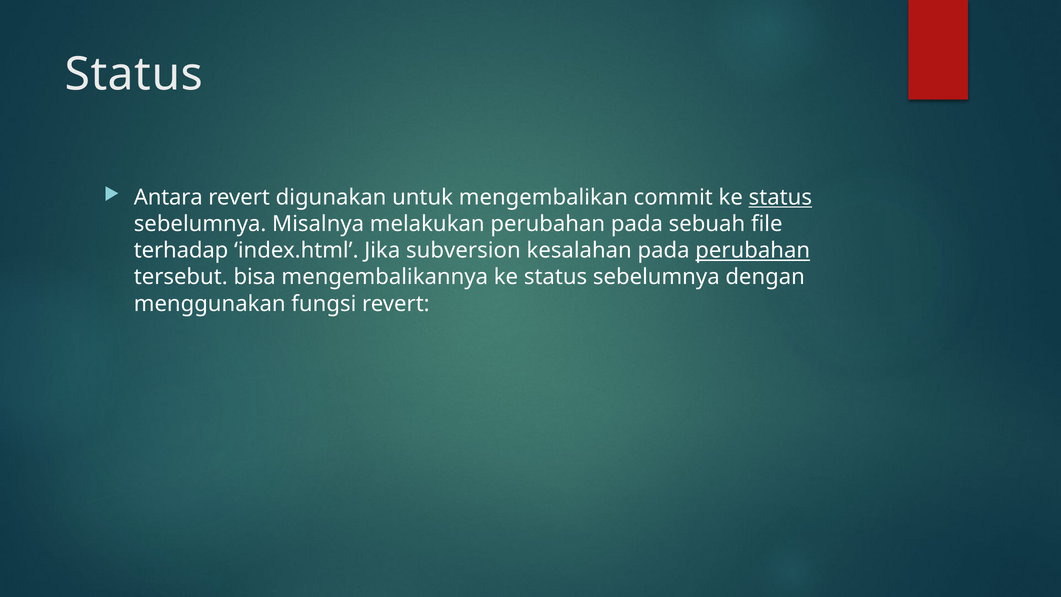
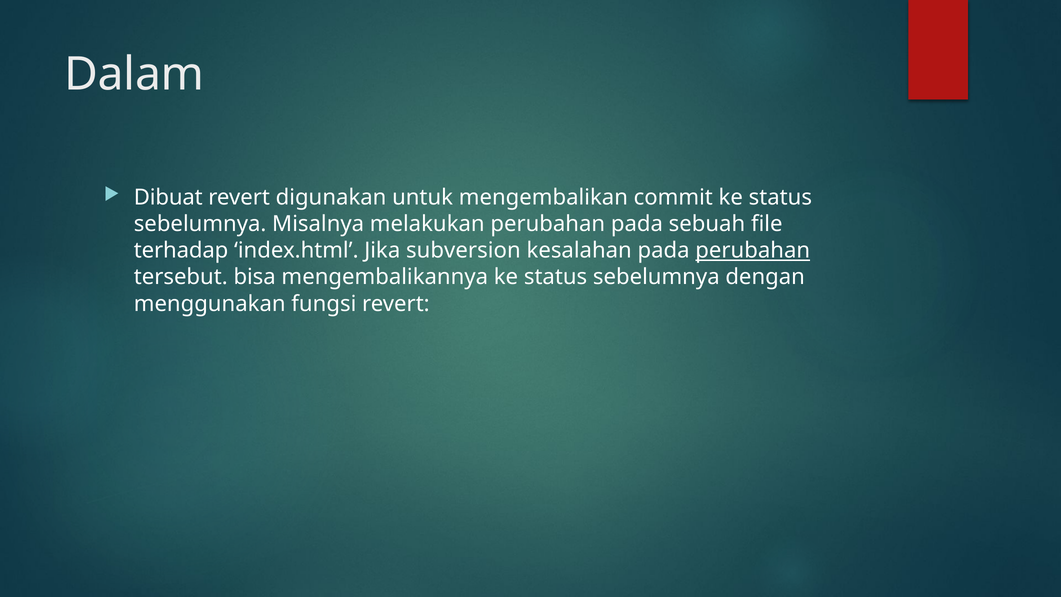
Status: Status -> Dalam (134, 74)
Antara: Antara -> Dibuat (168, 197)
status underline: present -> none (780, 197)
